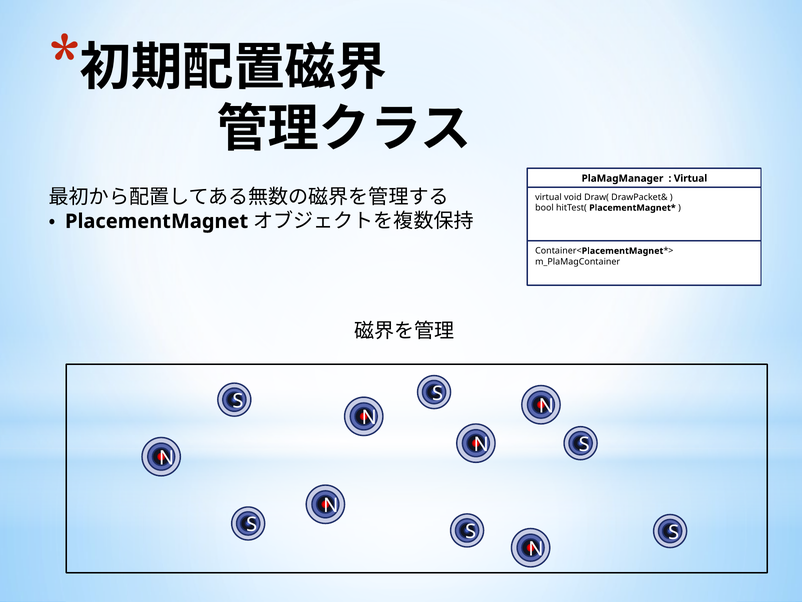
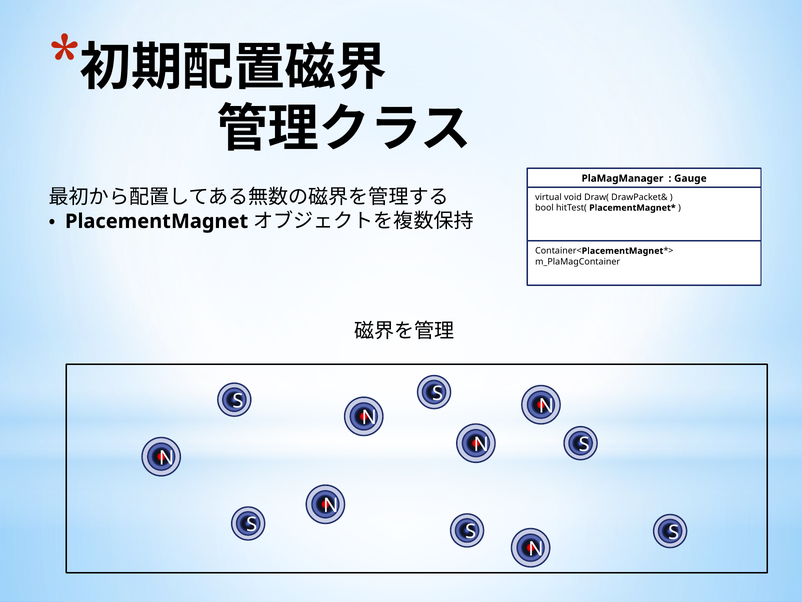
Virtual: Virtual -> Gauge (690, 178)
